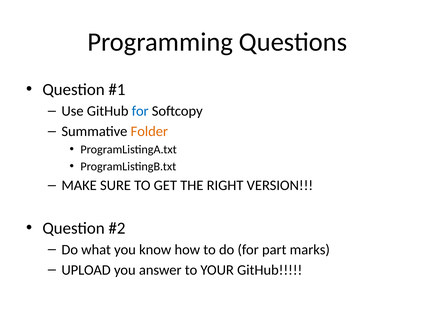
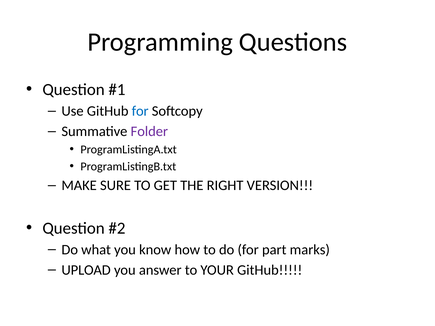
Folder colour: orange -> purple (149, 131)
